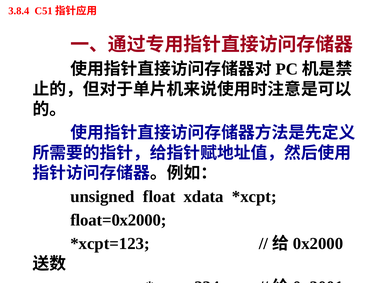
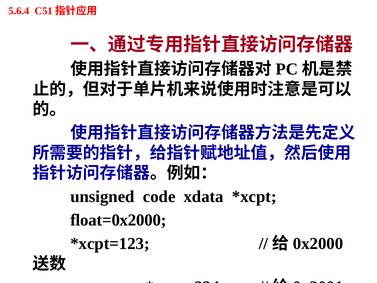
3.8.4: 3.8.4 -> 5.6.4 (19, 11)
float: float -> code (159, 196)
